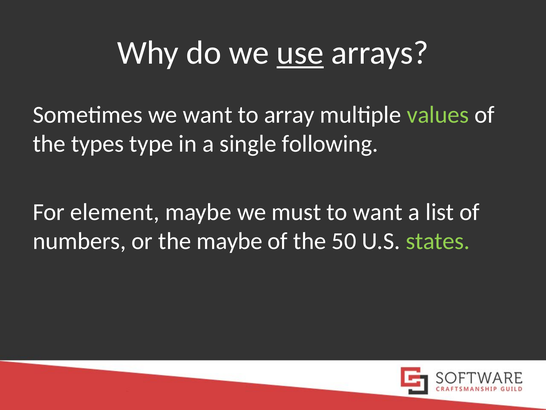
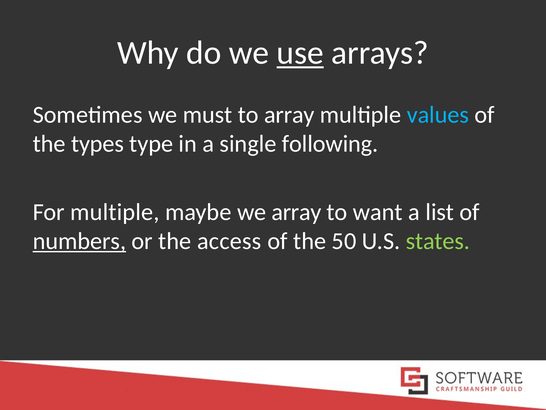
we want: want -> must (208, 115)
values colour: light green -> light blue (438, 115)
For element: element -> multiple (115, 212)
we must: must -> array (296, 212)
numbers underline: none -> present (79, 241)
the maybe: maybe -> access (229, 241)
